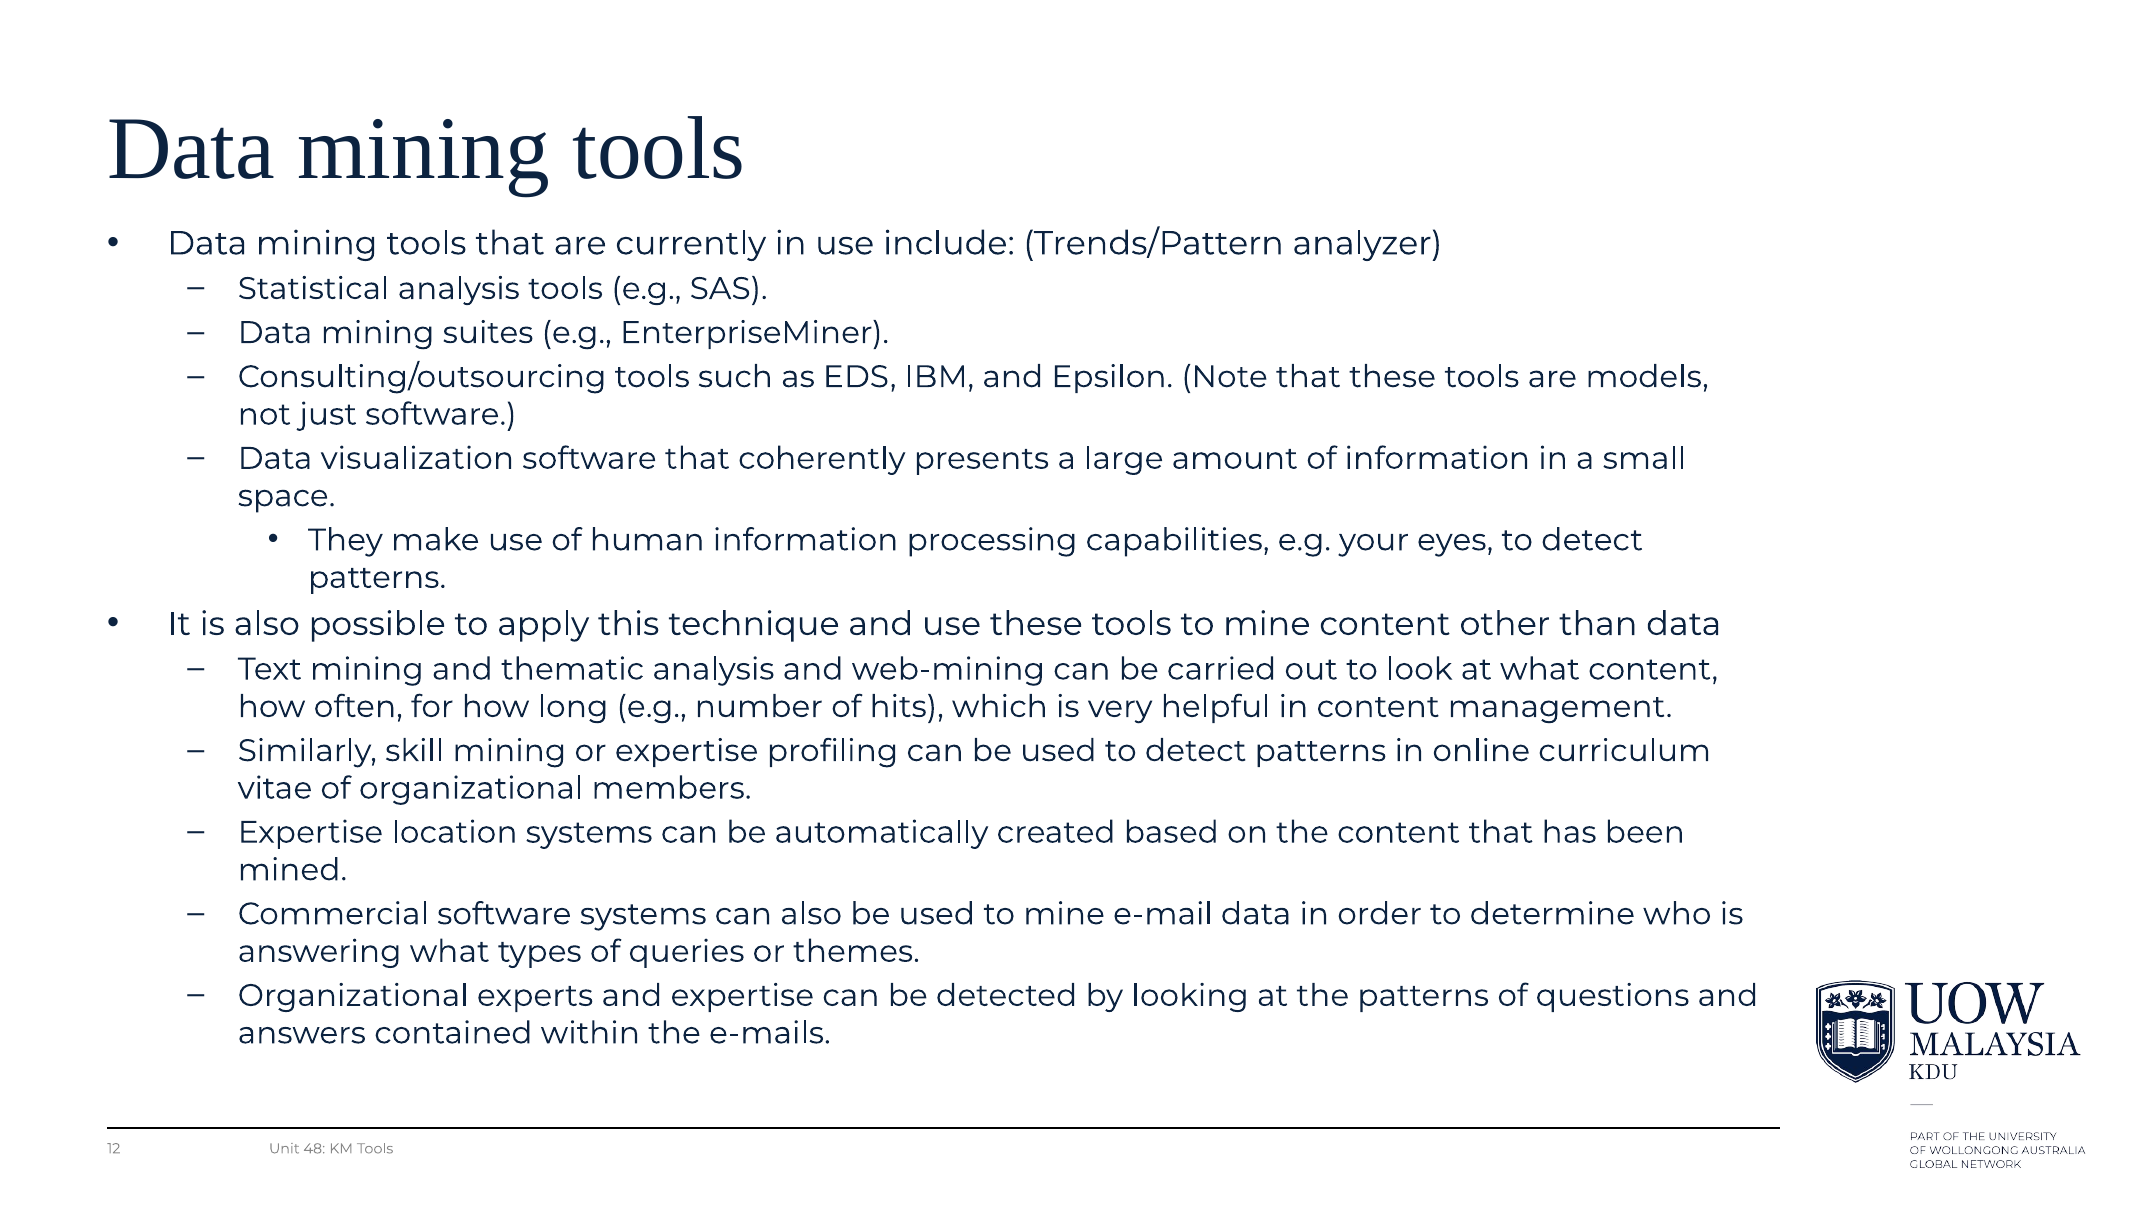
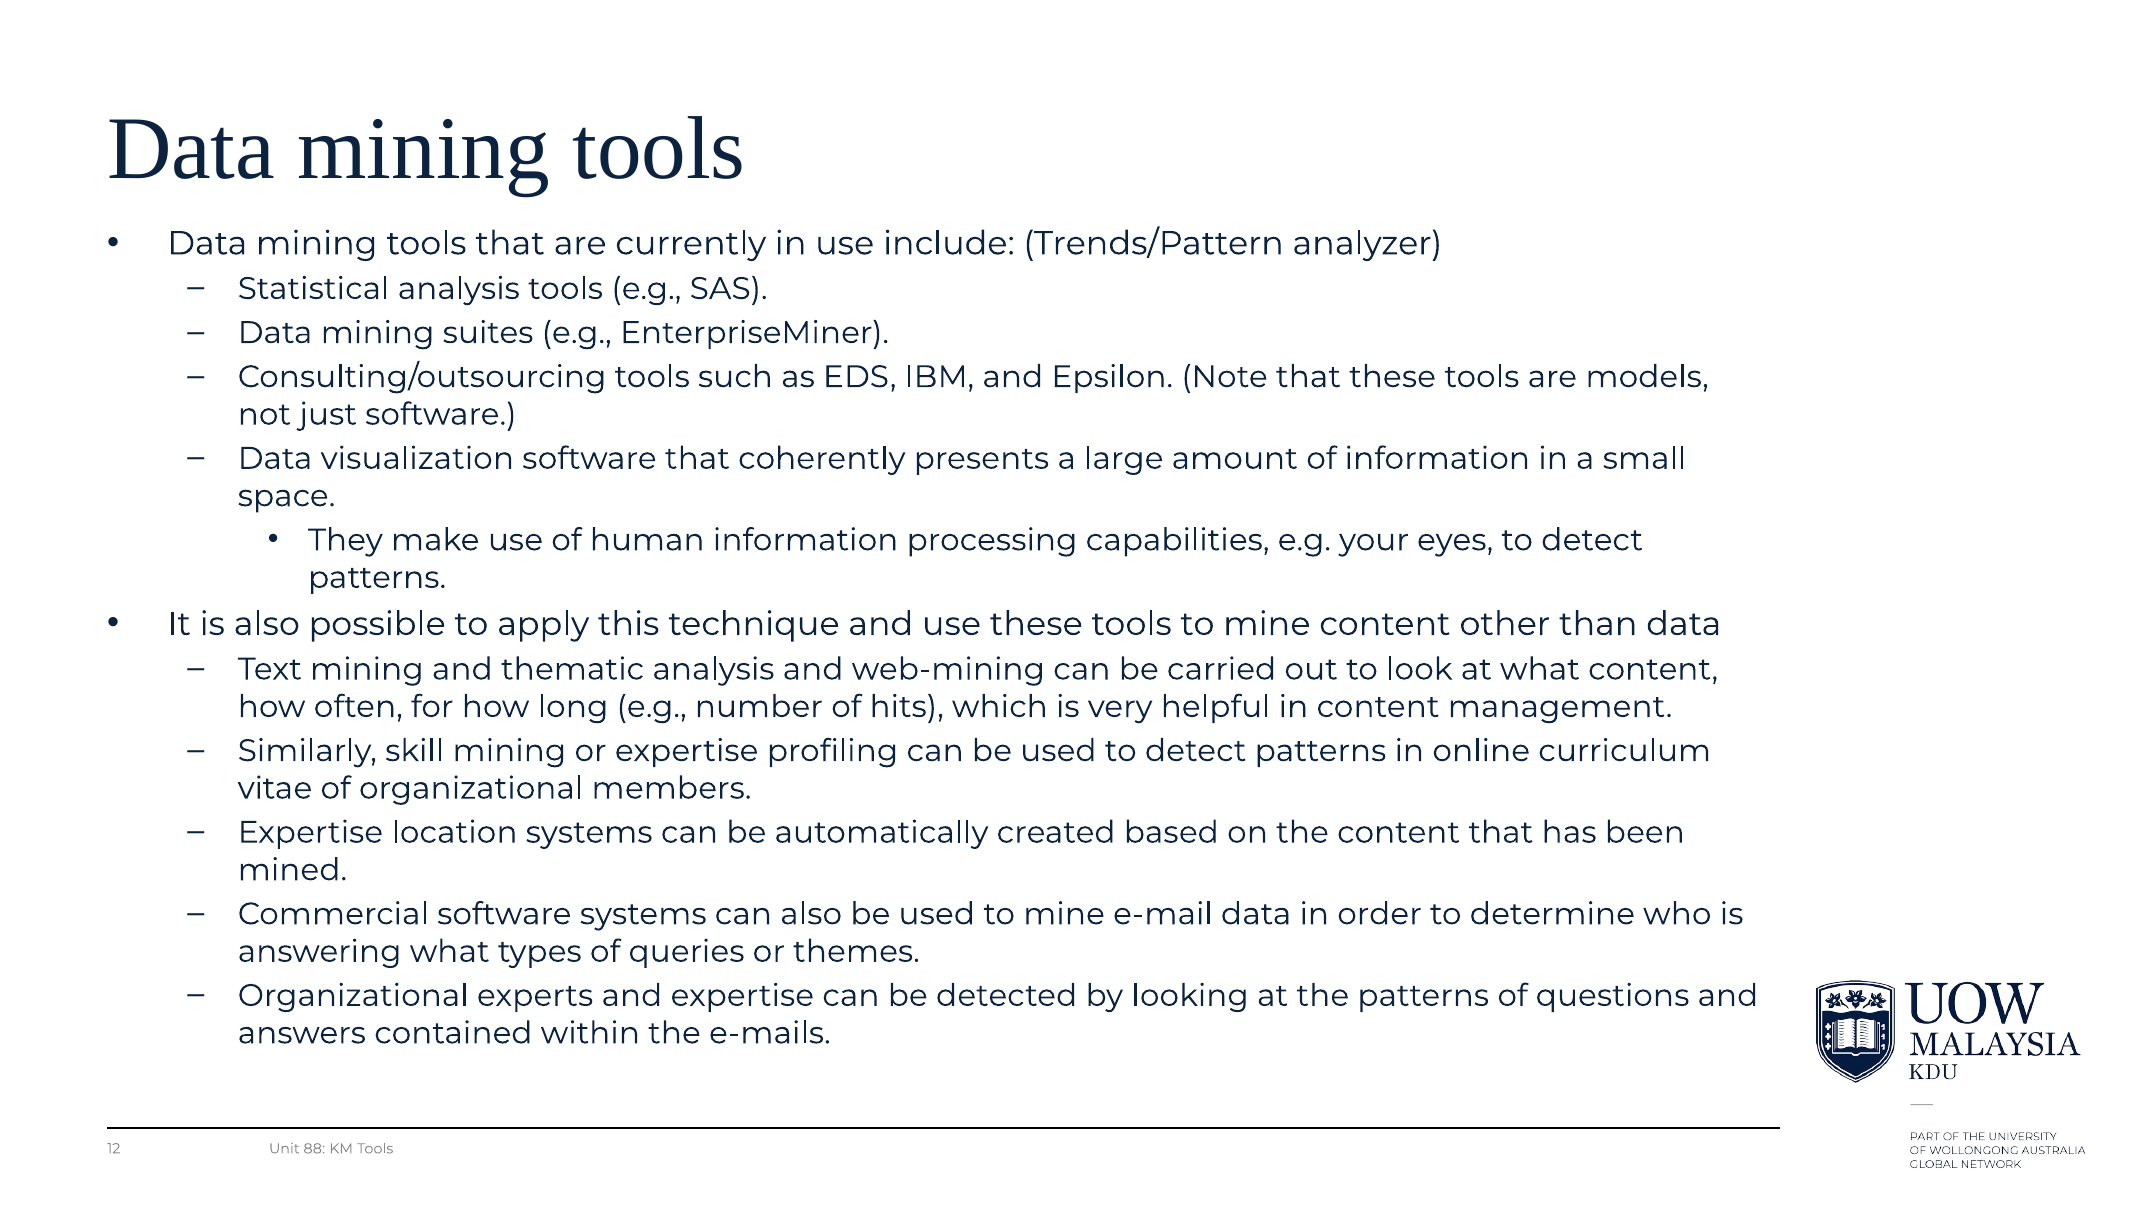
48: 48 -> 88 (314, 1149)
